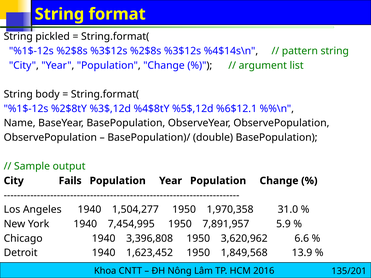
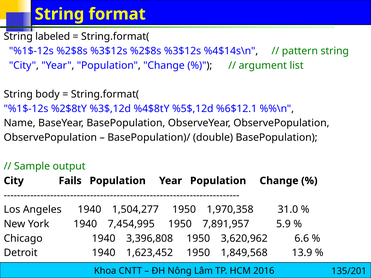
pickled: pickled -> labeled (53, 37)
